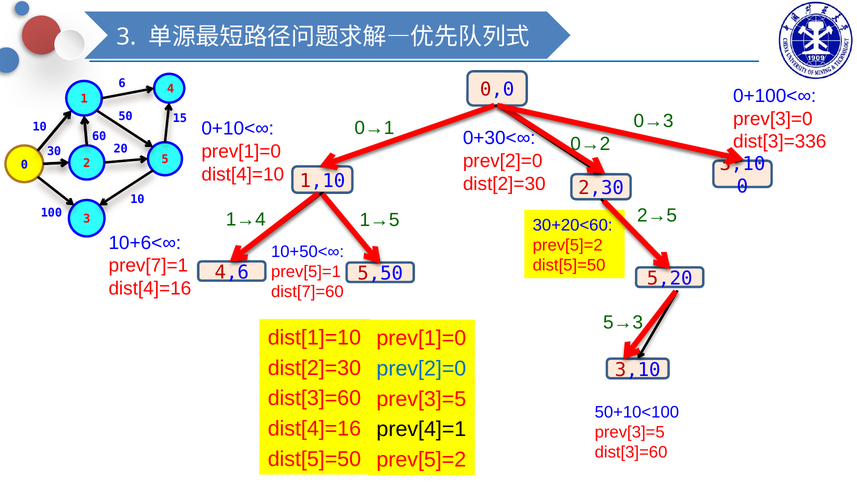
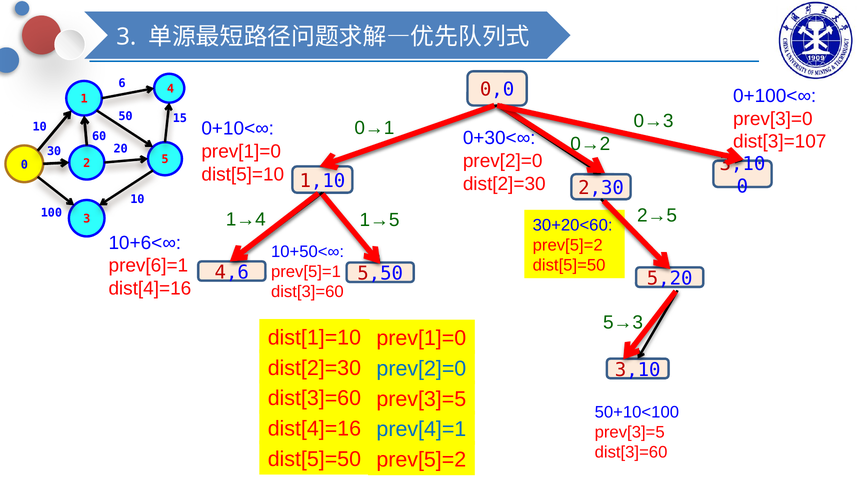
dist[3]=336: dist[3]=336 -> dist[3]=107 (780, 142)
dist[4]=10: dist[4]=10 -> dist[5]=10 (243, 174)
prev[7]=1: prev[7]=1 -> prev[6]=1 (148, 266)
dist[7]=60: dist[7]=60 -> dist[3]=60 (307, 292)
prev[4]=1 colour: black -> blue (421, 429)
